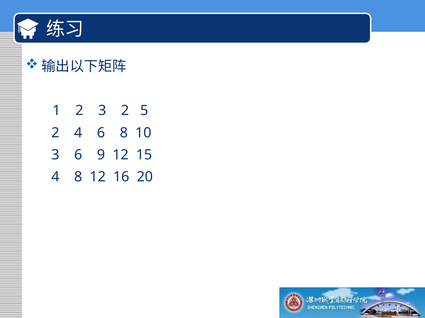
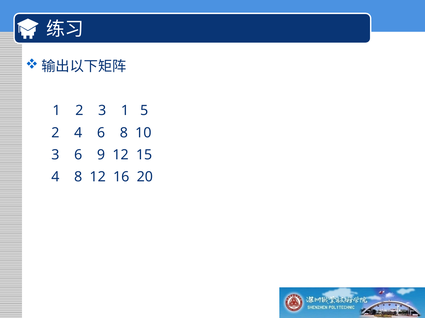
3 2: 2 -> 1 (125, 111)
